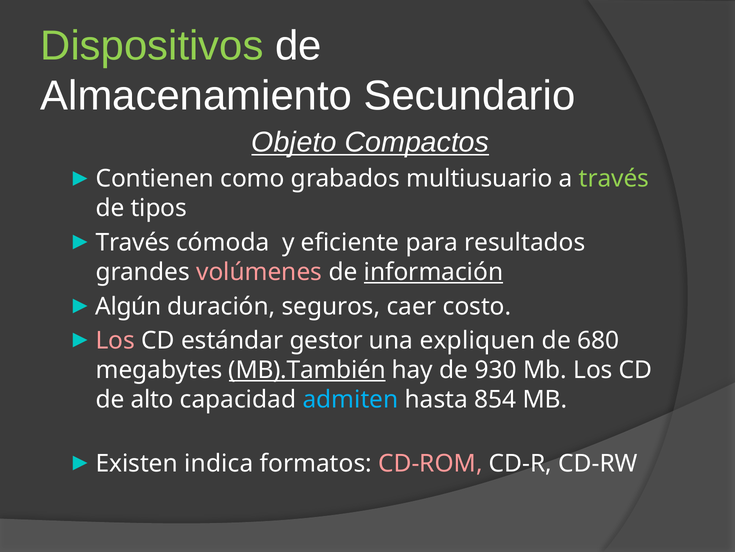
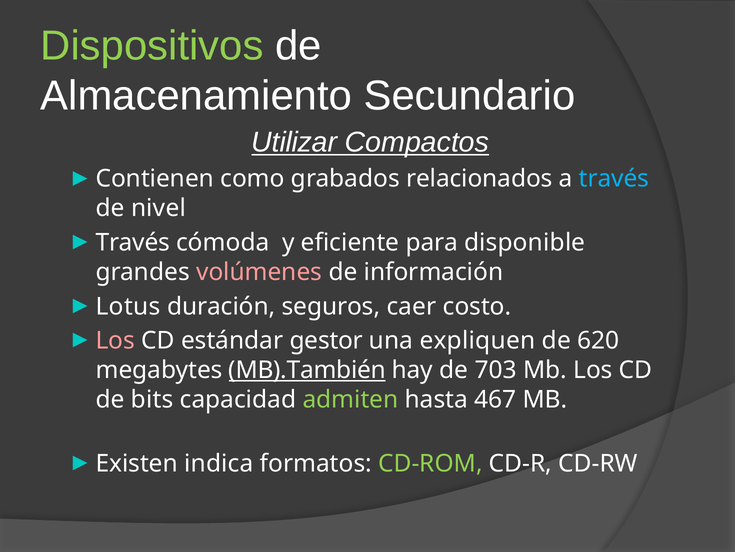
Objeto: Objeto -> Utilizar (294, 142)
multiusuario: multiusuario -> relacionados (479, 179)
través colour: light green -> light blue (614, 179)
tipos: tipos -> nivel (159, 208)
resultados: resultados -> disponible (525, 242)
información underline: present -> none (434, 272)
Algún: Algún -> Lotus (128, 306)
680: 680 -> 620 (598, 340)
930: 930 -> 703 (496, 370)
alto: alto -> bits (152, 399)
admiten colour: light blue -> light green (350, 399)
854: 854 -> 467 (495, 399)
CD-ROM colour: pink -> light green (430, 463)
